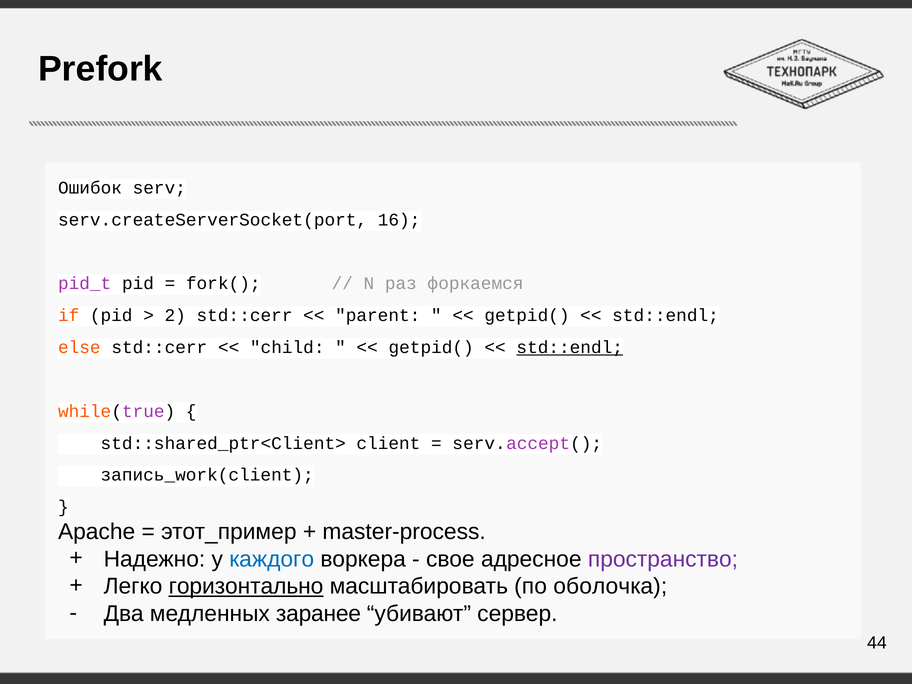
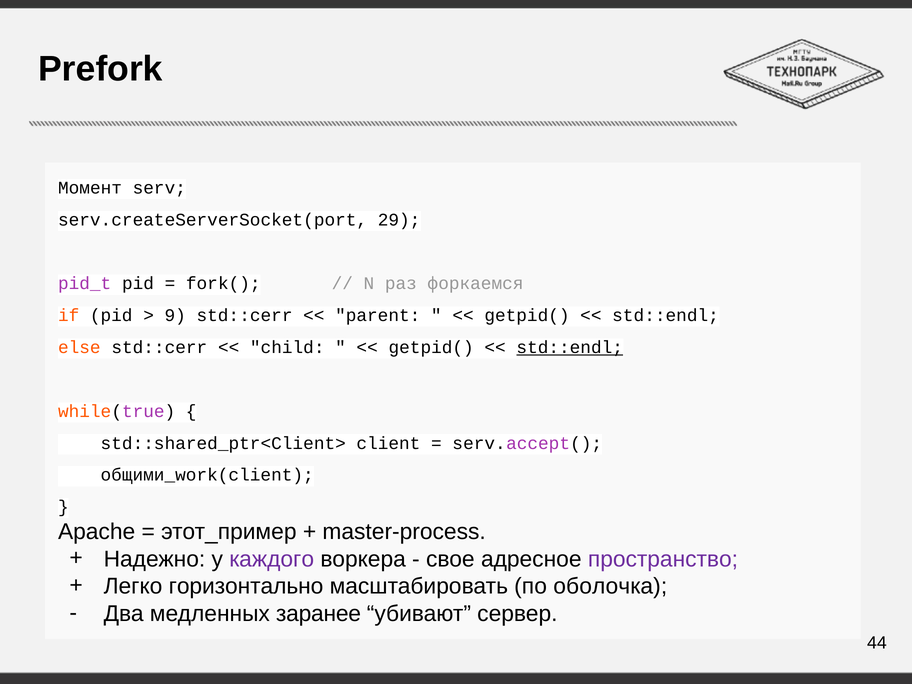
Ошибок: Ошибок -> Момент (90, 188)
16: 16 -> 29 (399, 220)
2: 2 -> 9 (175, 316)
запись_work(client: запись_work(client -> общими_work(client (207, 475)
каждого colour: blue -> purple (272, 559)
горизонтально underline: present -> none (246, 586)
